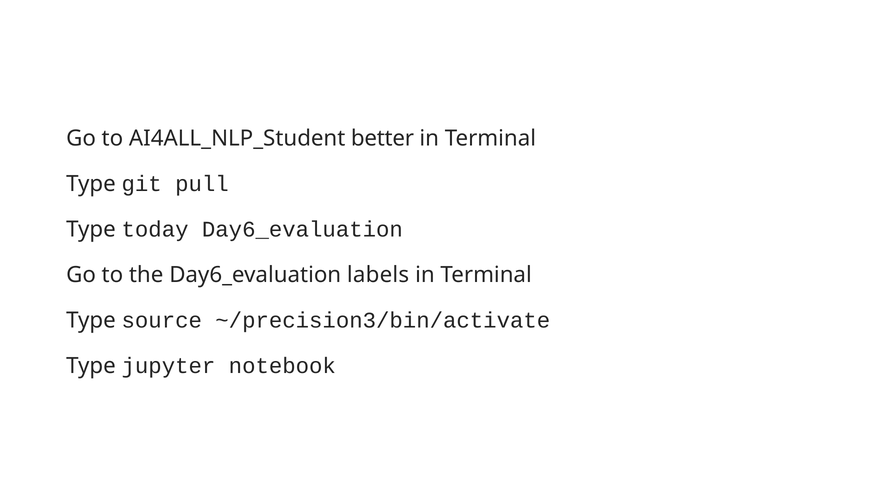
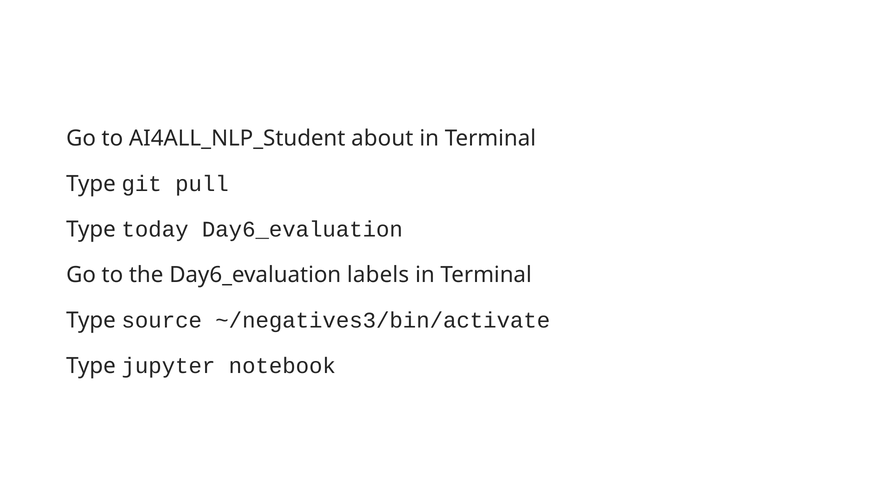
better: better -> about (382, 139)
~/precision3/bin/activate: ~/precision3/bin/activate -> ~/negatives3/bin/activate (383, 321)
